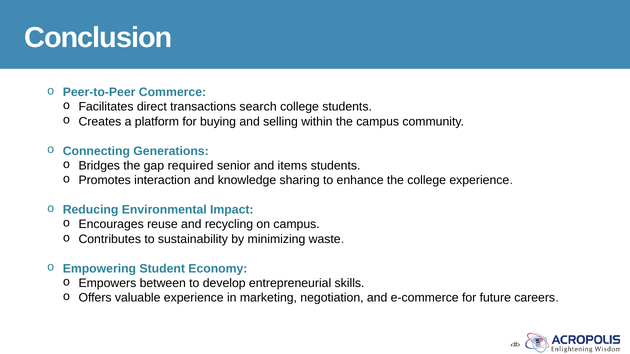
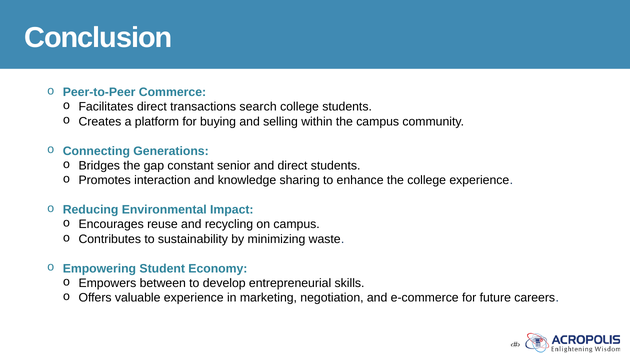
required: required -> constant (191, 166)
and items: items -> direct (293, 166)
